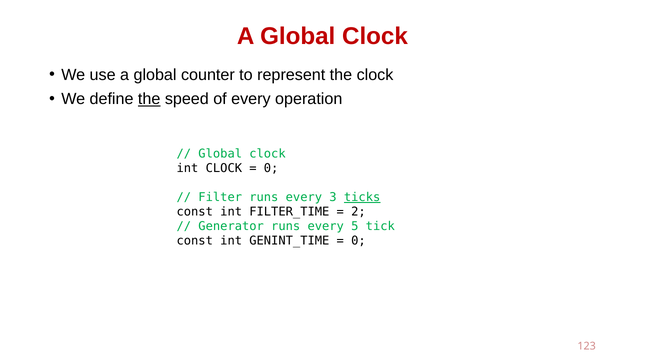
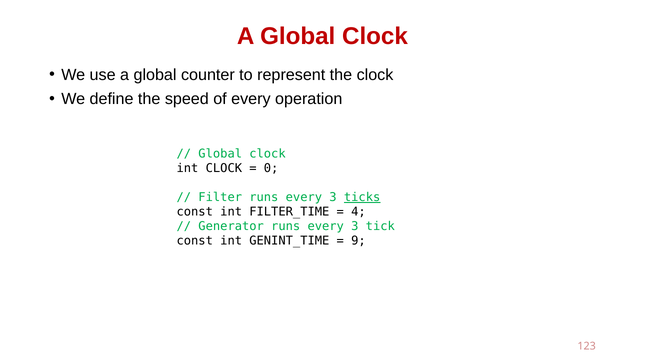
the underline: present -> none (149, 99)
2: 2 -> 4 (358, 212)
Generator runs every 5: 5 -> 3 (355, 226)
0: 0 -> 9 (358, 241)
